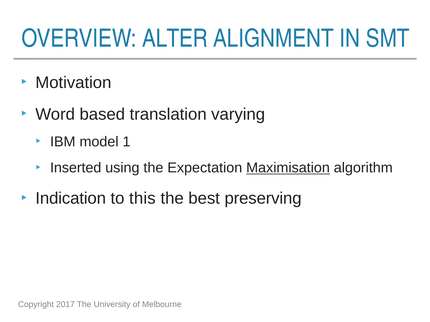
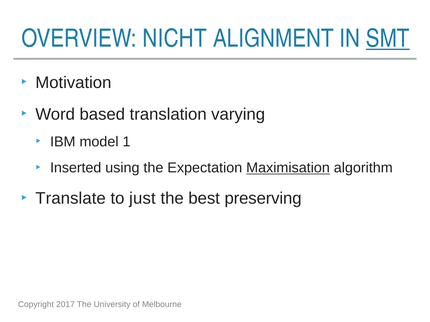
ALTER: ALTER -> NICHT (175, 39)
SMT underline: none -> present (388, 39)
Indication: Indication -> Translate (71, 199)
this: this -> just (142, 199)
